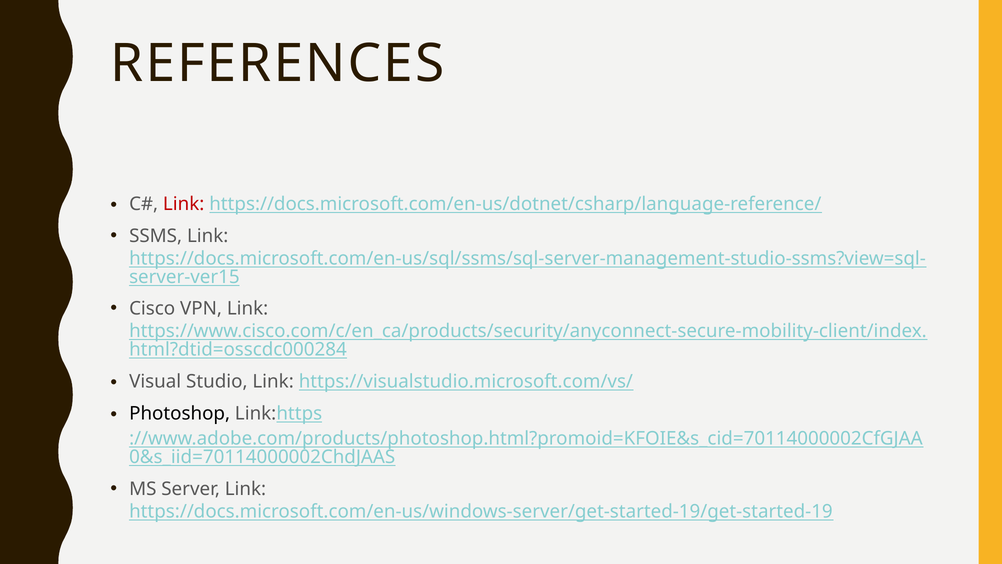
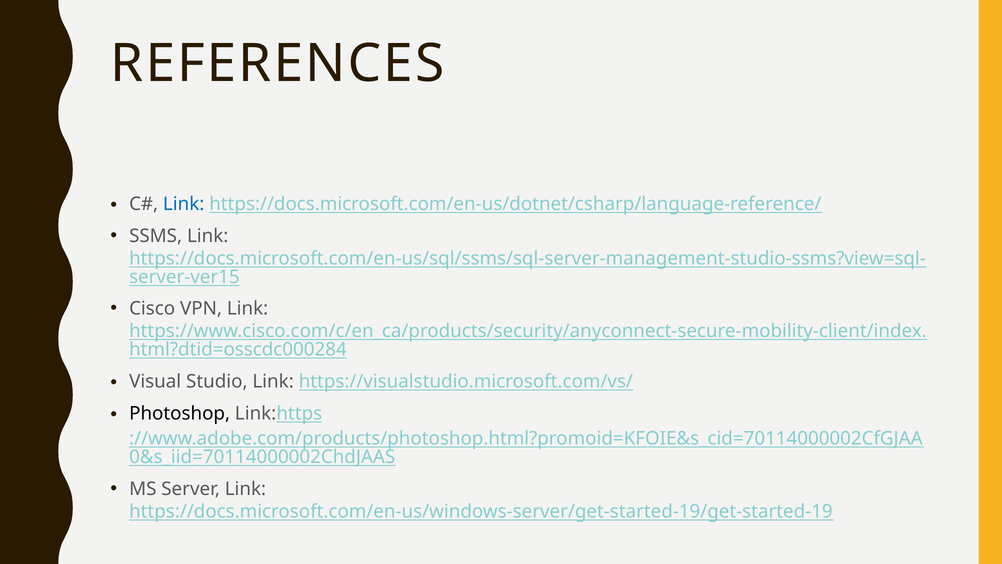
Link colour: red -> blue (184, 204)
